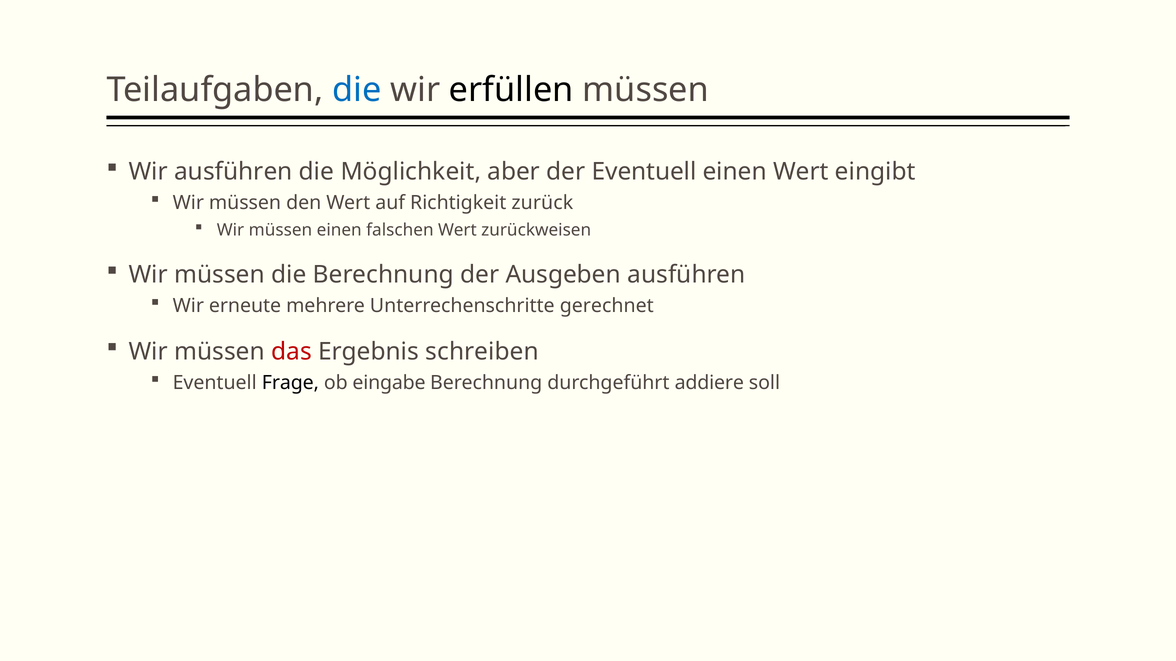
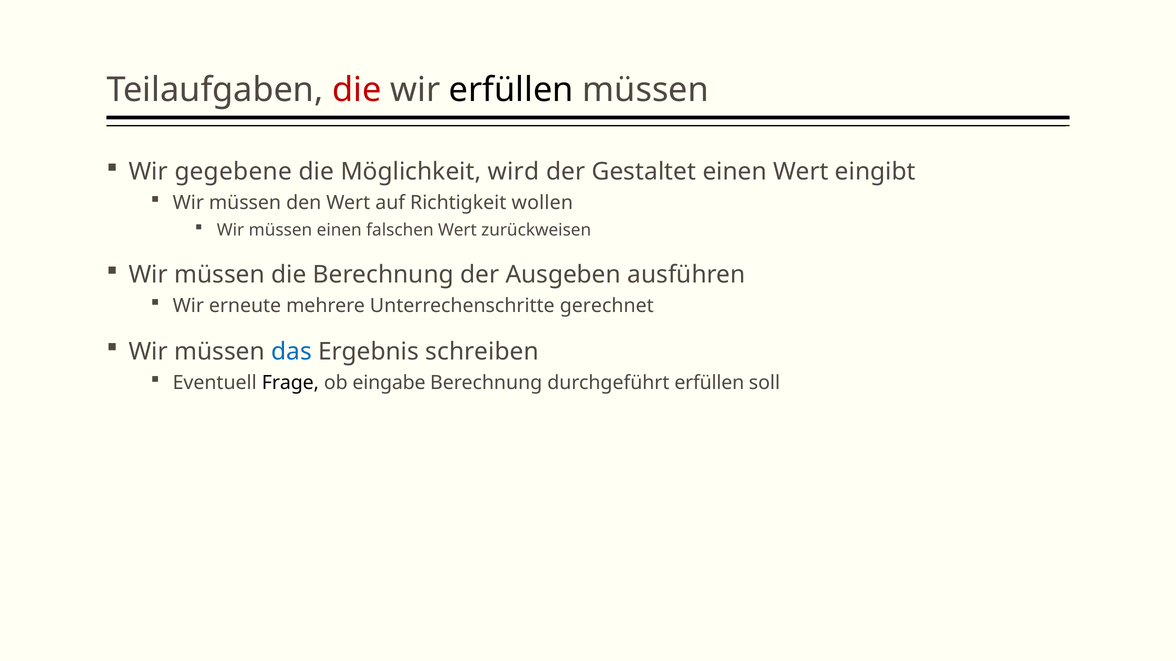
die colour: blue -> red (357, 90)
Wir ausführen: ausführen -> gegebene (233, 172)
aber: aber -> wird (514, 172)
der Eventuell: Eventuell -> Gestaltet (644, 172)
zurück: zurück -> wollen (542, 203)
das colour: red -> blue (292, 352)
durchgeführt addiere: addiere -> erfüllen (709, 383)
